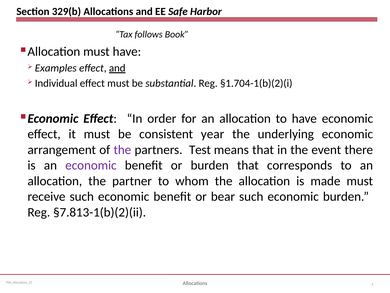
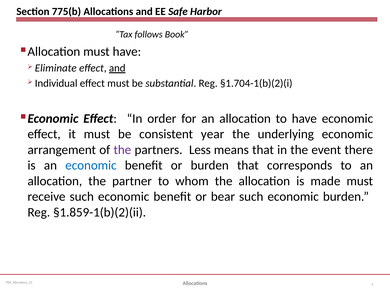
329(b: 329(b -> 775(b (66, 12)
Examples: Examples -> Eliminate (56, 68)
Test: Test -> Less (200, 150)
economic colour: purple -> blue (91, 165)
§7.813-1(b)(2)(ii: §7.813-1(b)(2)(ii -> §1.859-1(b)(2)(ii (100, 212)
